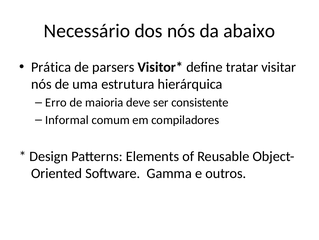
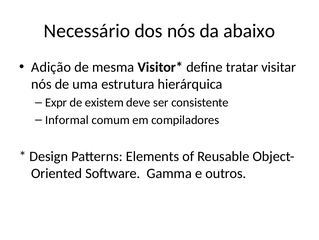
Prática: Prática -> Adição (51, 67)
parsers: parsers -> mesma (113, 67)
Erro: Erro -> Expr (56, 102)
maioria: maioria -> existem (104, 102)
